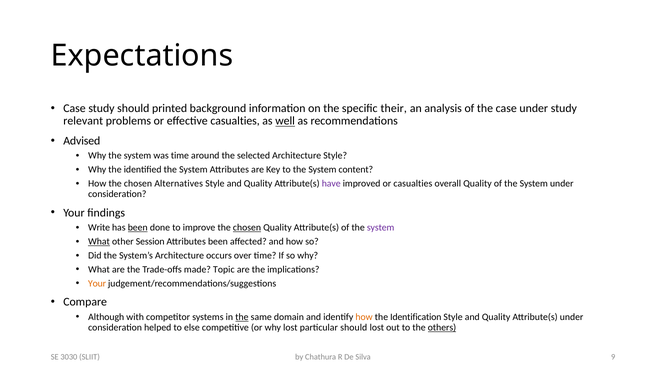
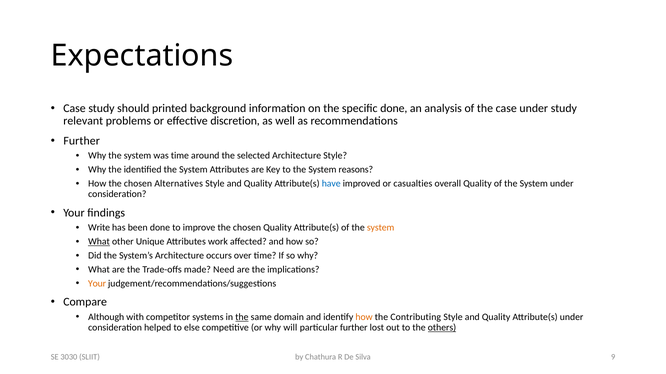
specific their: their -> done (394, 109)
effective casualties: casualties -> discretion (235, 121)
well underline: present -> none (285, 121)
Advised: Advised -> Further (82, 141)
content: content -> reasons (356, 170)
have colour: purple -> blue (331, 184)
been underline: present -> none (138, 228)
chosen underline: present -> none (247, 228)
system colour: purple -> orange (381, 228)
Session: Session -> Unique (150, 242)
Attributes been: been -> work (218, 242)
Topic: Topic -> Need (224, 270)
Identification: Identification -> Contributing (416, 318)
why lost: lost -> will (290, 328)
particular should: should -> further (354, 328)
